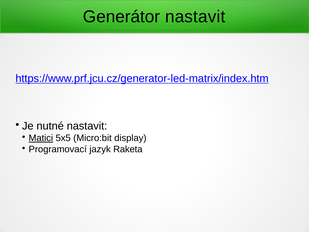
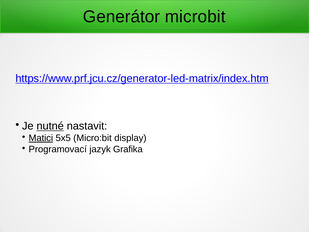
Generátor nastavit: nastavit -> microbit (195, 17)
nutné underline: none -> present (50, 126)
Raketa: Raketa -> Grafika (128, 149)
